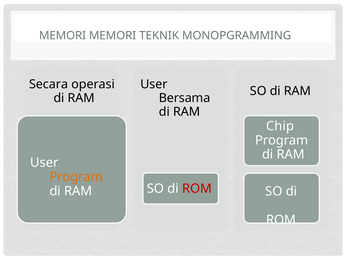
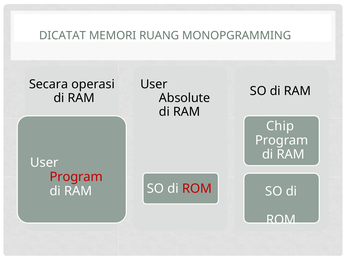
MEMORI: MEMORI -> DICATAT (62, 36)
TEKNIK: TEKNIK -> RUANG (159, 36)
Bersama: Bersama -> Absolute (185, 98)
Program colour: orange -> red (76, 177)
